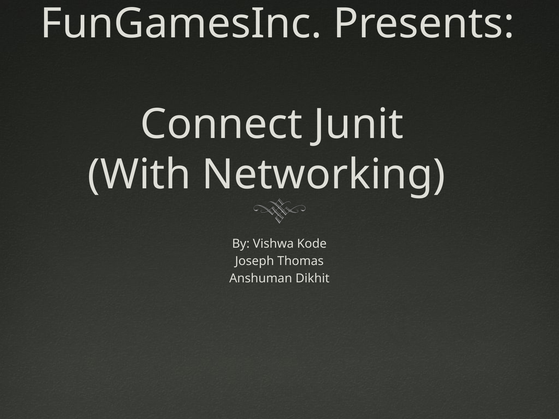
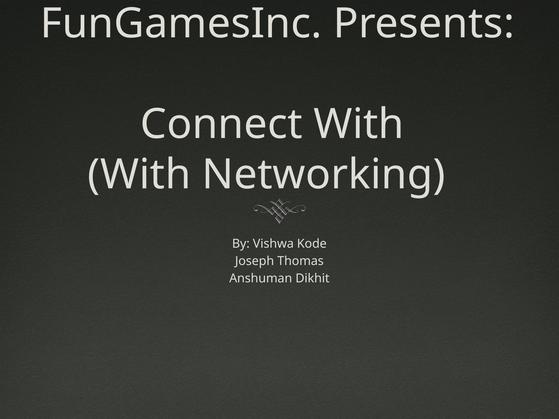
Connect Junit: Junit -> With (359, 124)
